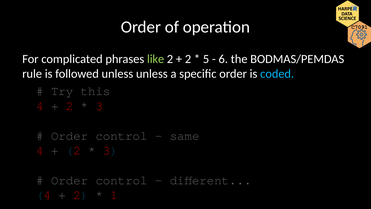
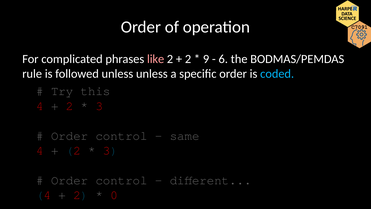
like colour: light green -> pink (156, 59)
5: 5 -> 9 (206, 59)
1: 1 -> 0 (114, 195)
